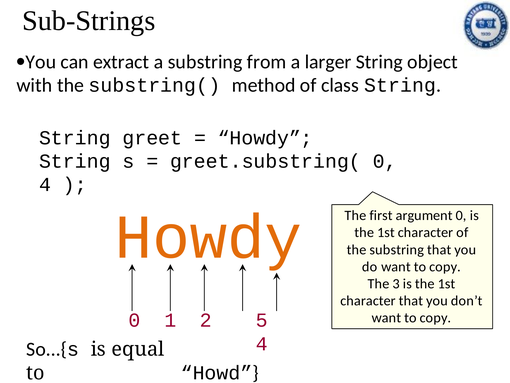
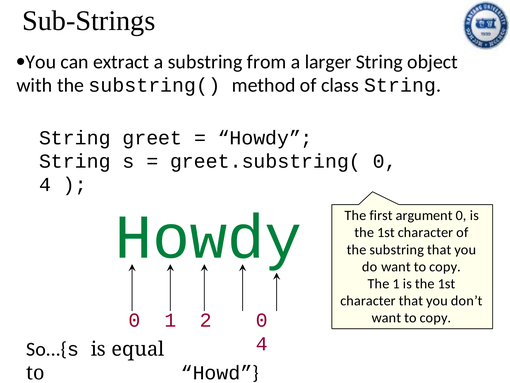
Howdy colour: orange -> green (208, 237)
The 3: 3 -> 1 (396, 283)
2 5: 5 -> 0 (262, 320)
